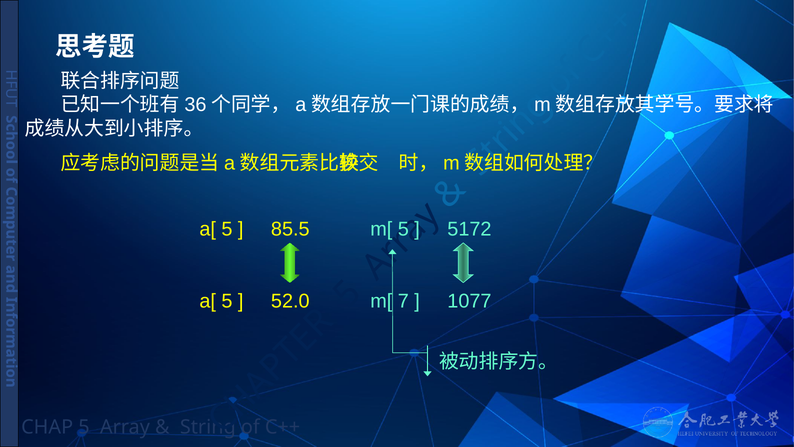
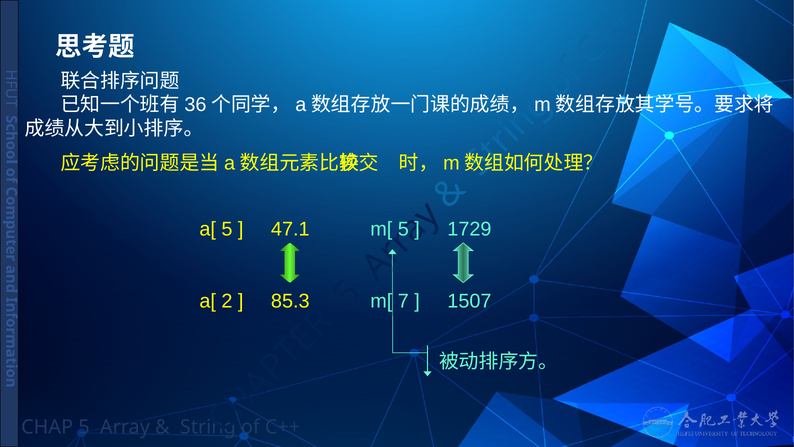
85.5: 85.5 -> 47.1 (290, 229)
5172: 5172 -> 1729 (469, 229)
5: 5 -> 2 (227, 301)
52.0: 52.0 -> 85.3 (290, 301)
1077: 1077 -> 1507 (469, 301)
